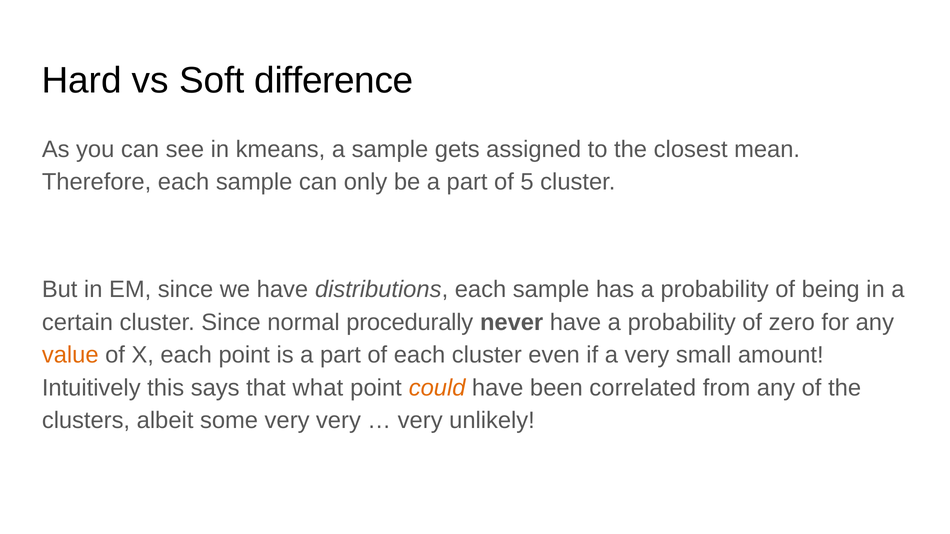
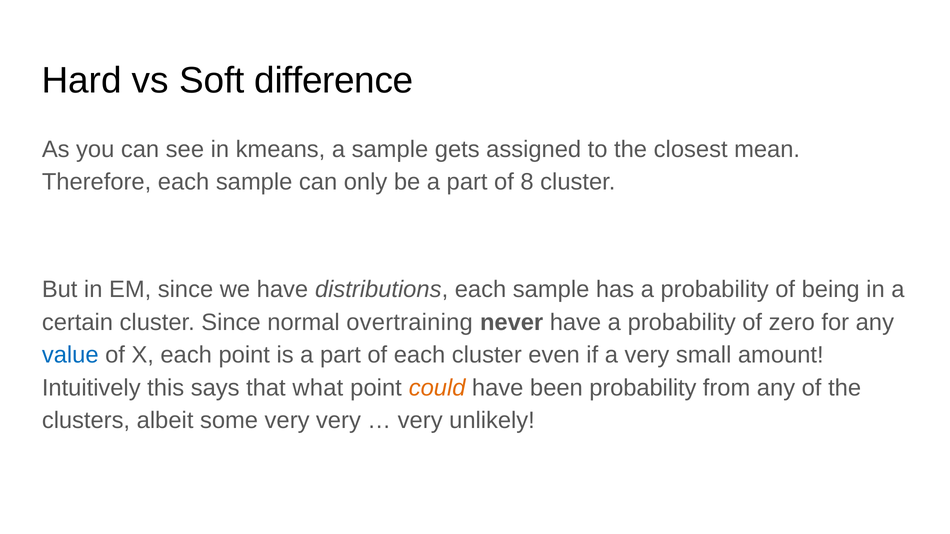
5: 5 -> 8 (527, 182)
procedurally: procedurally -> overtraining (410, 323)
value colour: orange -> blue (70, 355)
been correlated: correlated -> probability (643, 388)
